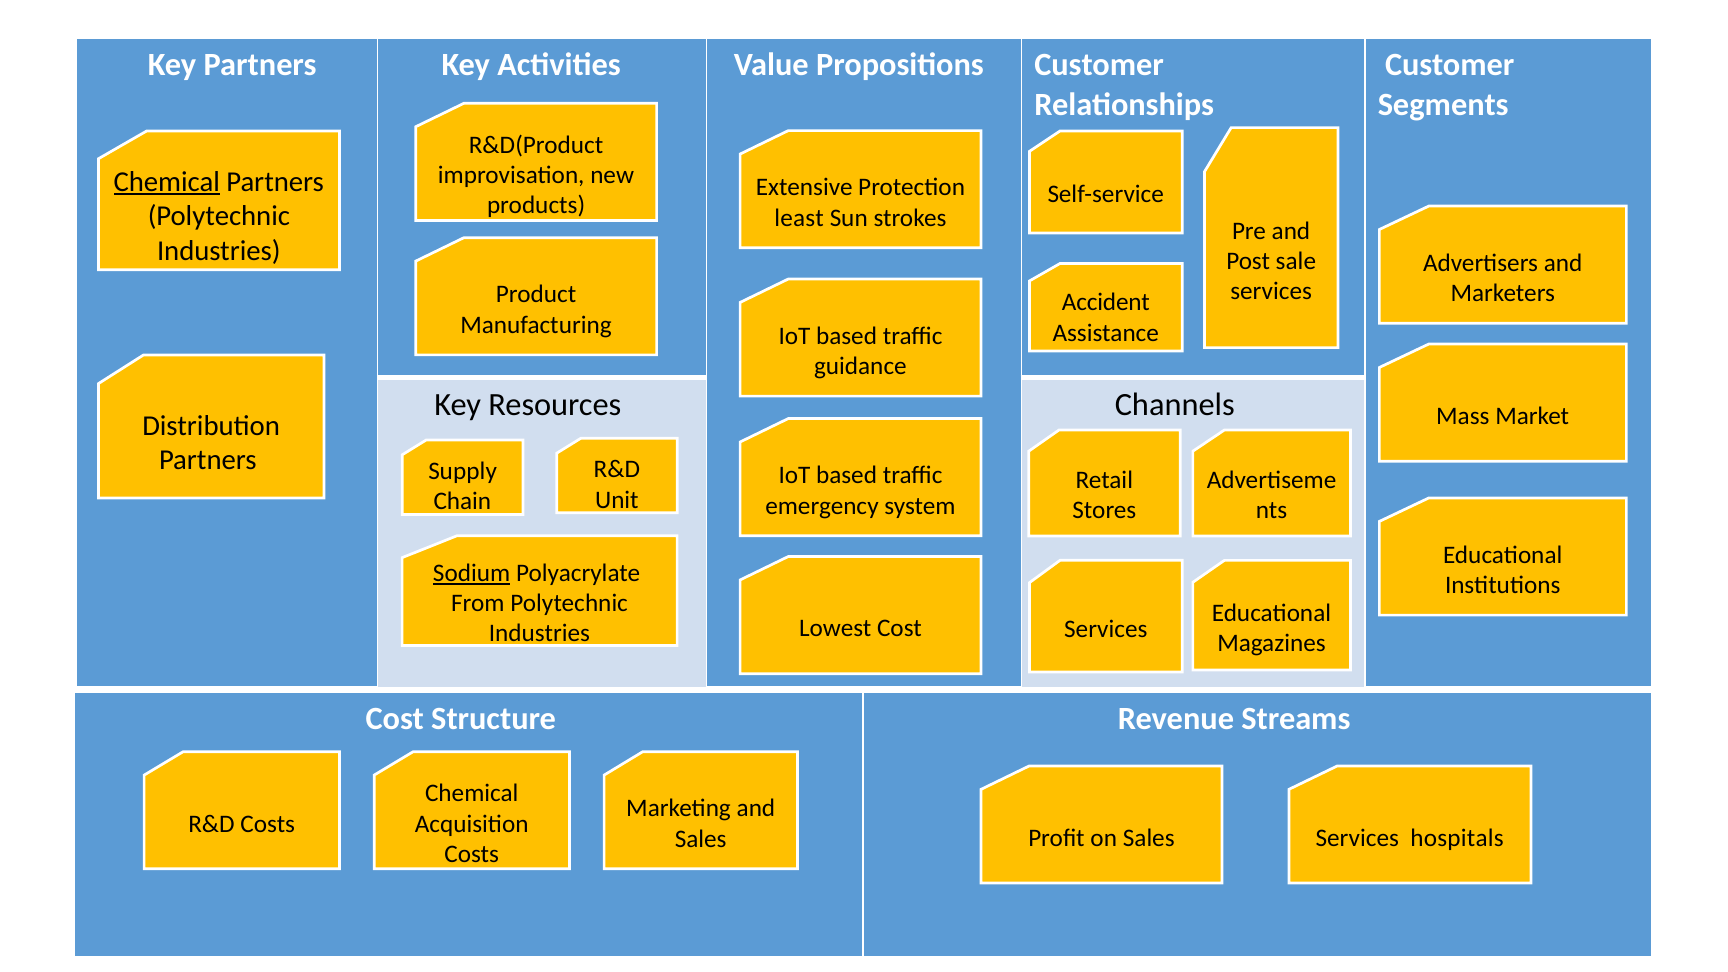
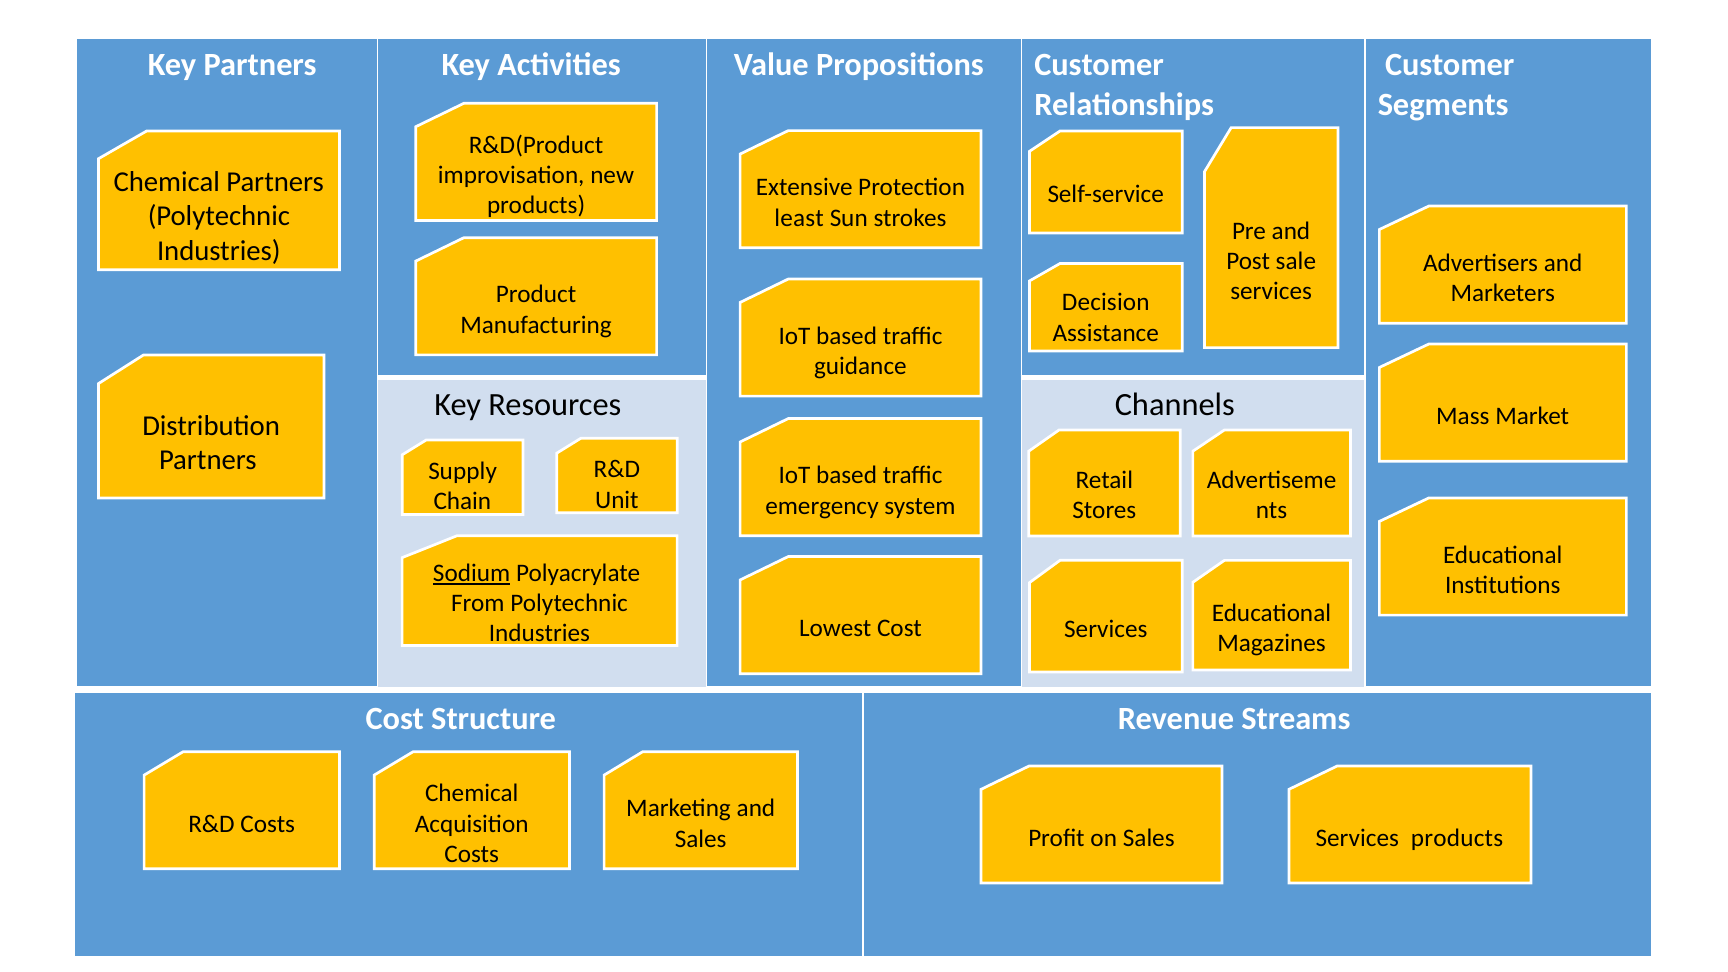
Chemical underline: present -> none (167, 182)
Accident: Accident -> Decision (1106, 303)
Services hospitals: hospitals -> products (1457, 838)
